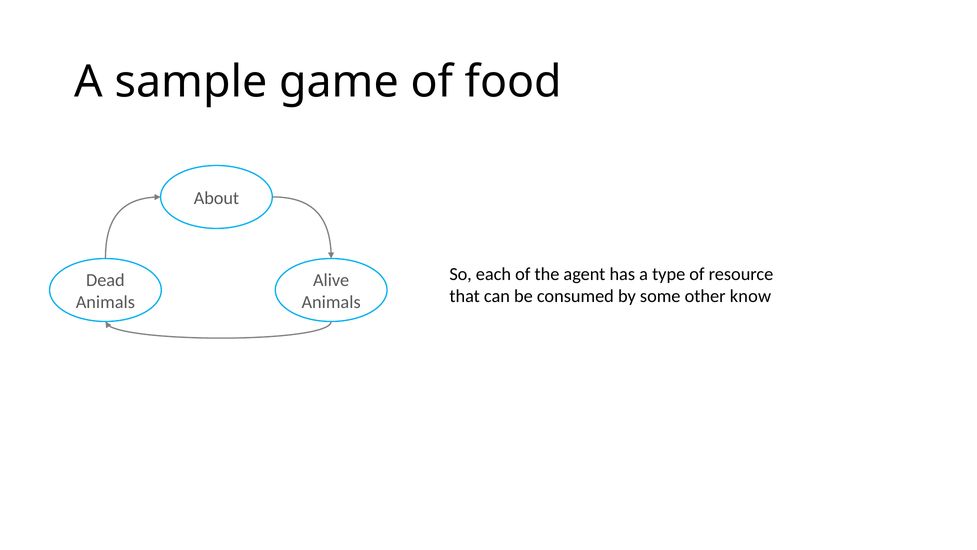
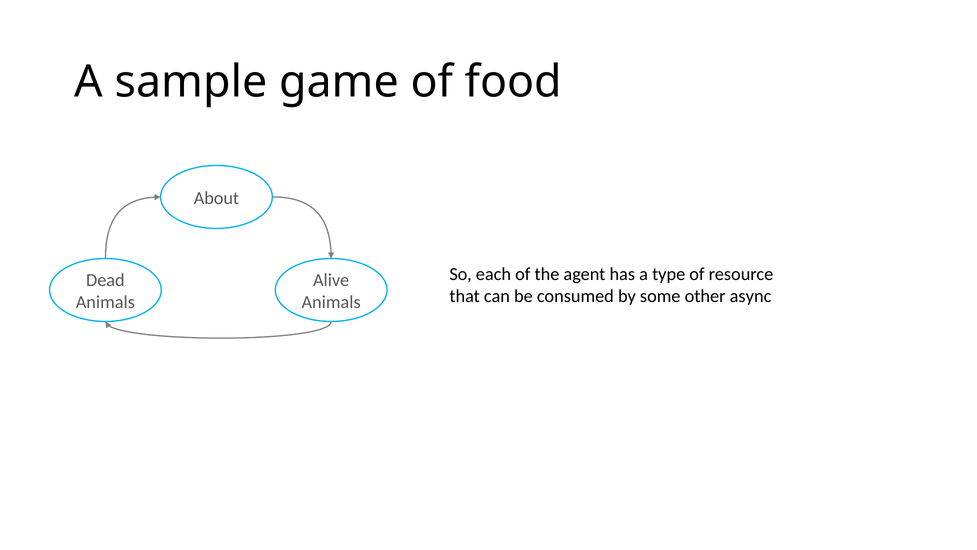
know: know -> async (751, 296)
